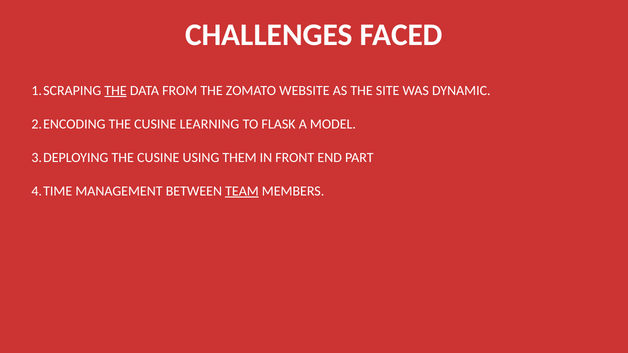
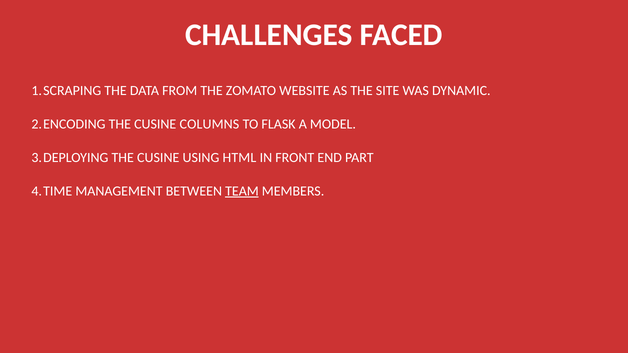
THE underline: present -> none (116, 91)
LEARNING: LEARNING -> COLUMNS (209, 124)
THEM: THEM -> HTML (239, 158)
